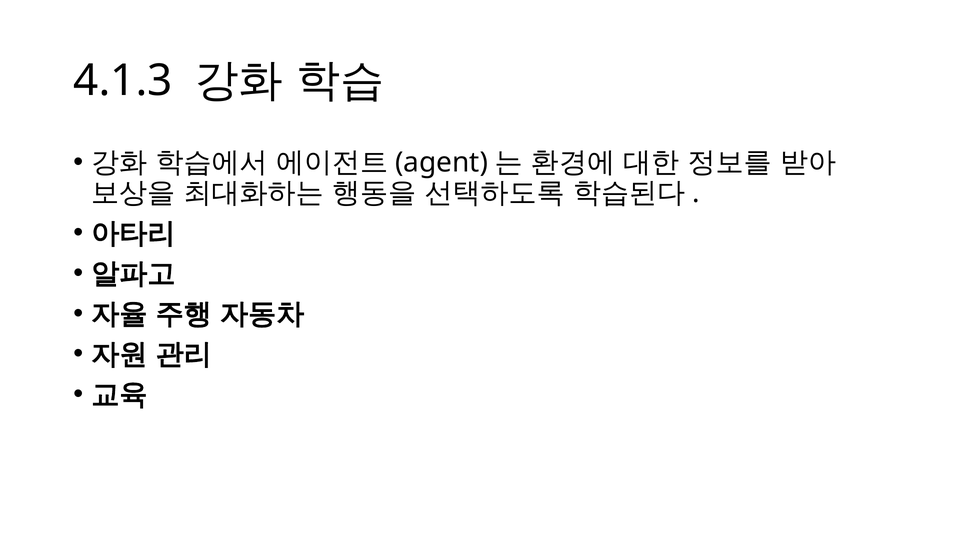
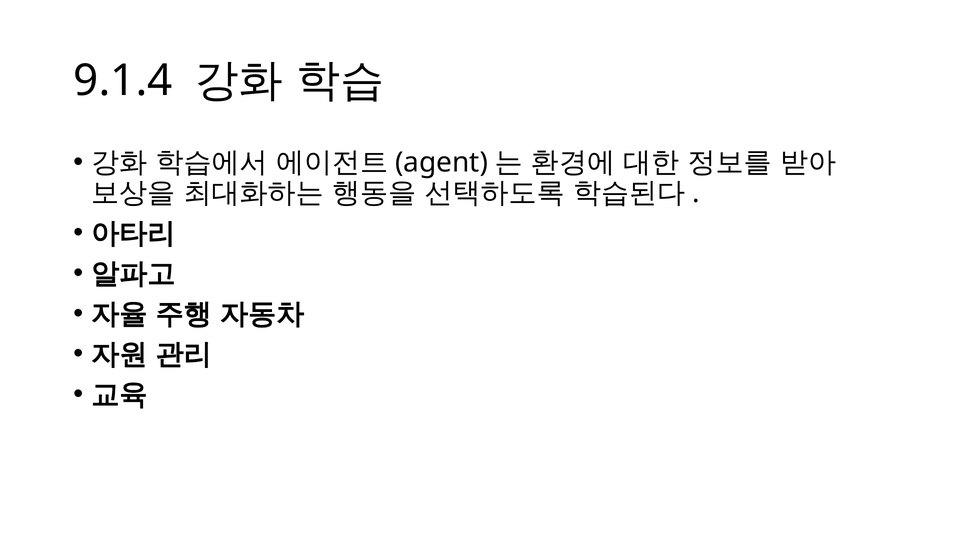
4.1.3: 4.1.3 -> 9.1.4 (123, 81)
